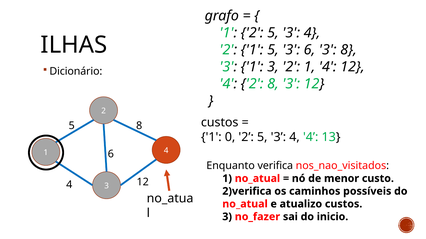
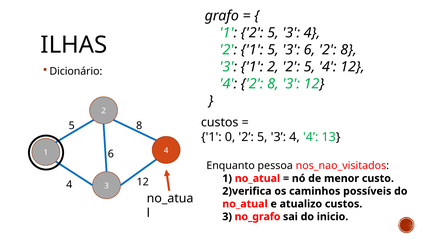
6 3: 3 -> 2 (328, 50)
3 1 3: 3 -> 2 (273, 67)
1: 1 -> 5 (309, 67)
verifica: verifica -> pessoa (275, 166)
no_fazer: no_fazer -> no_grafo (258, 217)
